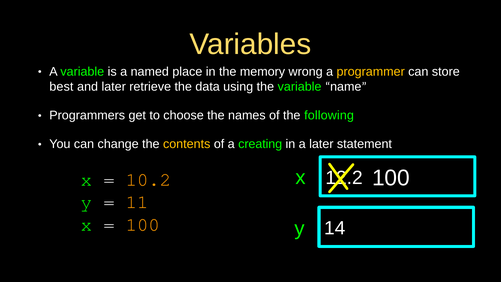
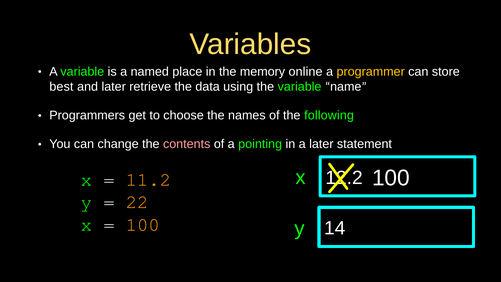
wrong: wrong -> online (306, 72)
contents colour: yellow -> pink (187, 144)
creating: creating -> pointing (260, 144)
10.2: 10.2 -> 11.2 (148, 179)
11: 11 -> 22 (137, 202)
